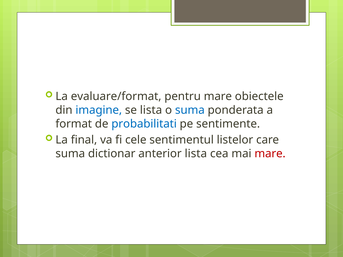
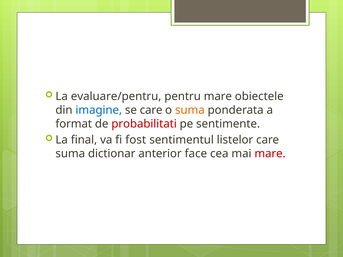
evaluare/format: evaluare/format -> evaluare/pentru (116, 97)
se lista: lista -> care (151, 110)
suma colour: blue -> orange (190, 110)
probabilitati colour: blue -> red (144, 124)
cele: cele -> fost (136, 140)
anterior lista: lista -> face (196, 154)
